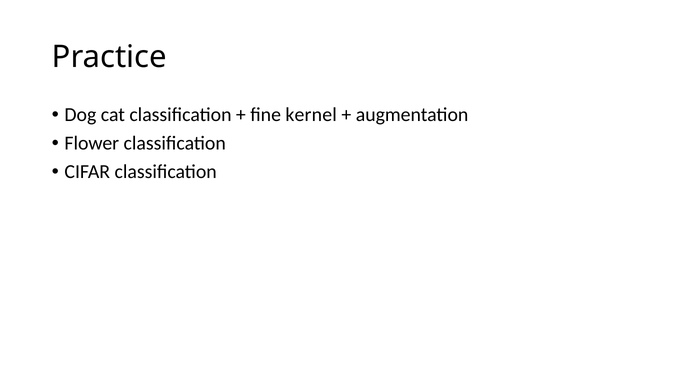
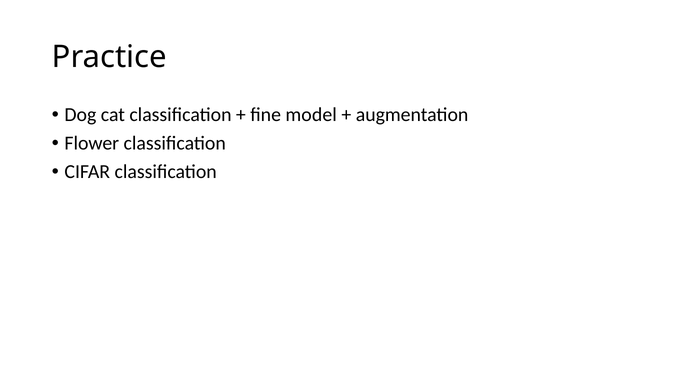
kernel: kernel -> model (311, 115)
